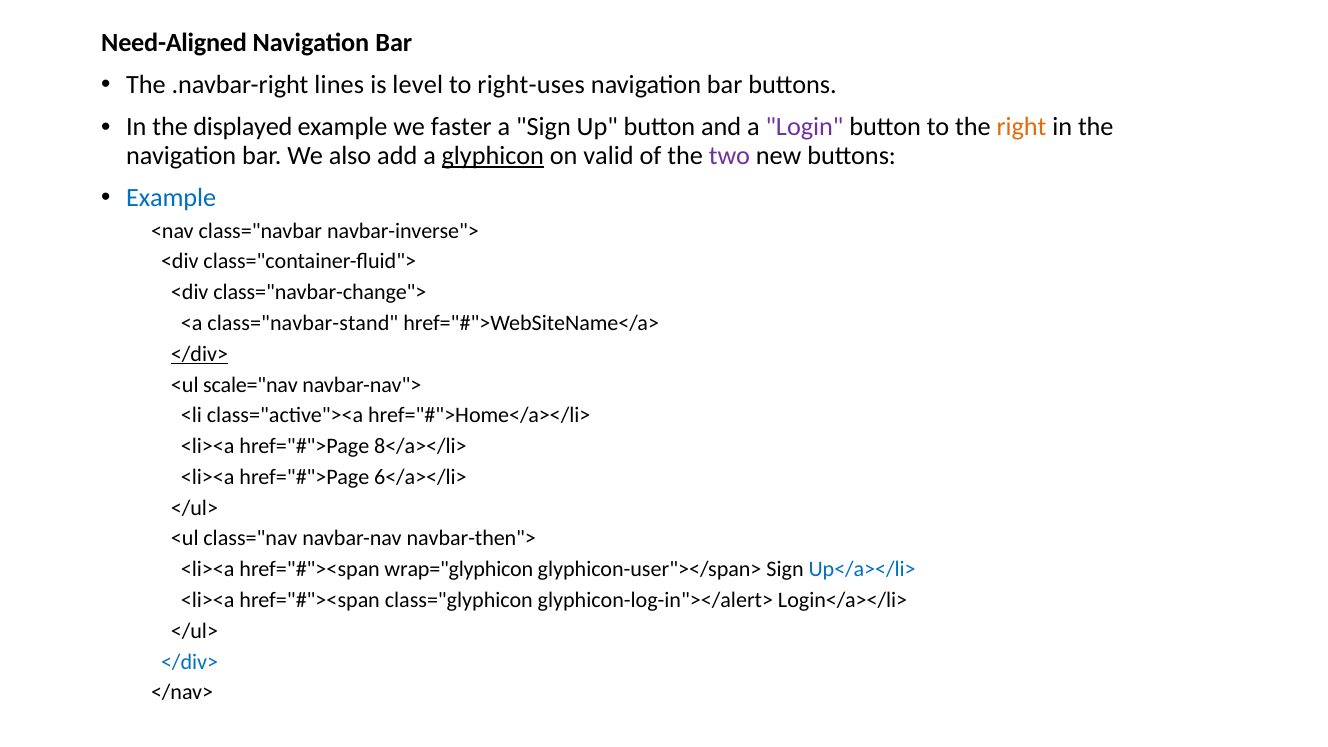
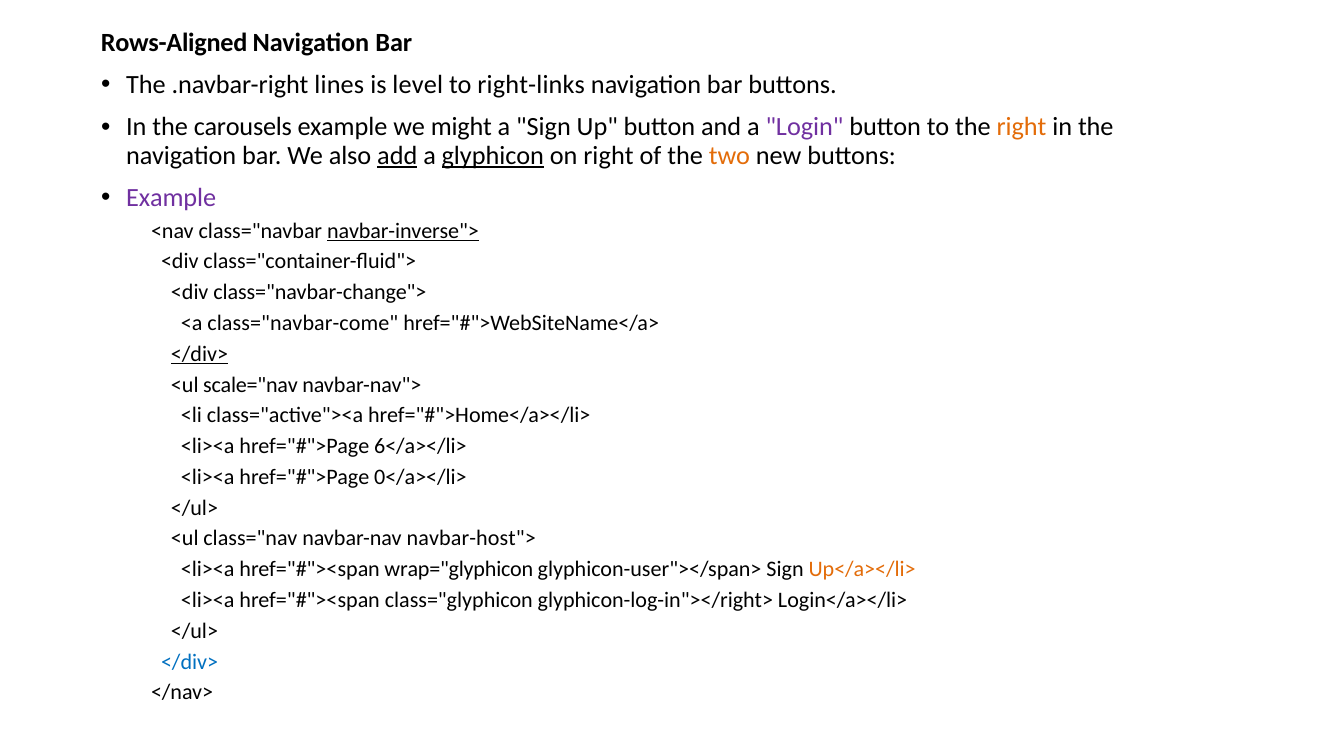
Need-Aligned: Need-Aligned -> Rows-Aligned (174, 43)
right-uses: right-uses -> right-links (531, 85)
displayed: displayed -> carousels (243, 127)
faster: faster -> might (461, 127)
add underline: none -> present (397, 156)
on valid: valid -> right (608, 156)
two colour: purple -> orange (730, 156)
Example colour: blue -> purple (171, 198)
navbar-inverse"> underline: none -> present (403, 231)
class="navbar-stand: class="navbar-stand -> class="navbar-come (303, 323)
8</a></li>: 8</a></li> -> 6</a></li> (420, 446)
6</a></li>: 6</a></li> -> 0</a></li> (420, 477)
navbar-then">: navbar-then"> -> navbar-host"> (471, 539)
Up</a></li> colour: blue -> orange (862, 569)
glyphicon-log-in"></alert>: glyphicon-log-in"></alert> -> glyphicon-log-in"></right> (655, 600)
